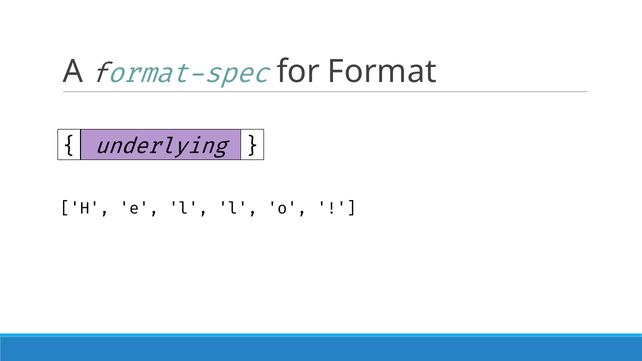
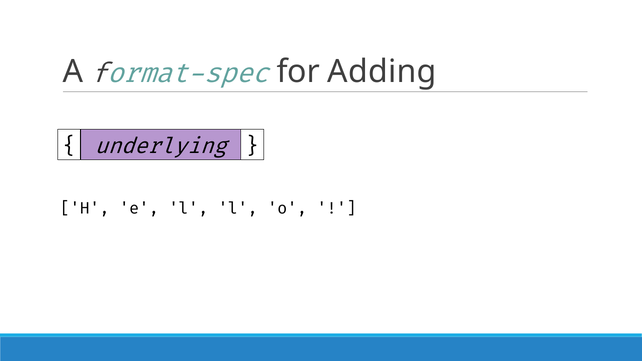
Format: Format -> Adding (382, 72)
